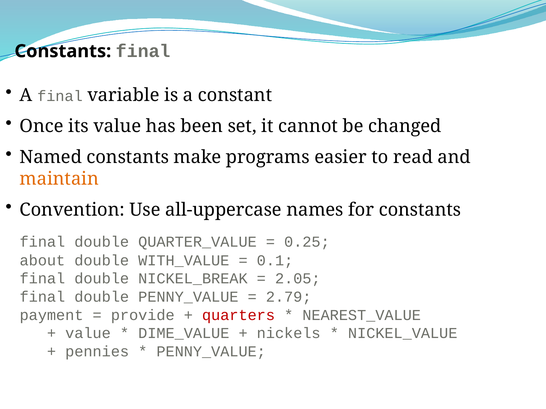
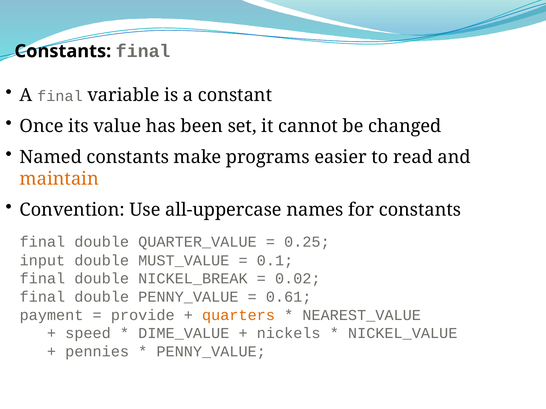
about: about -> input (42, 261)
WITH_VALUE: WITH_VALUE -> MUST_VALUE (184, 261)
2.05: 2.05 -> 0.02 (298, 279)
2.79: 2.79 -> 0.61 (289, 297)
quarters colour: red -> orange (238, 315)
value: value -> speed (88, 334)
